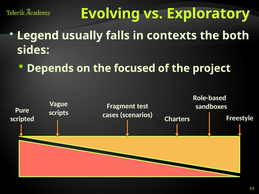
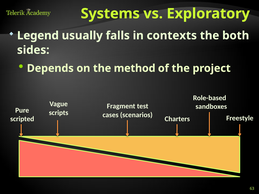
Evolving: Evolving -> Systems (110, 14)
focused: focused -> method (135, 68)
